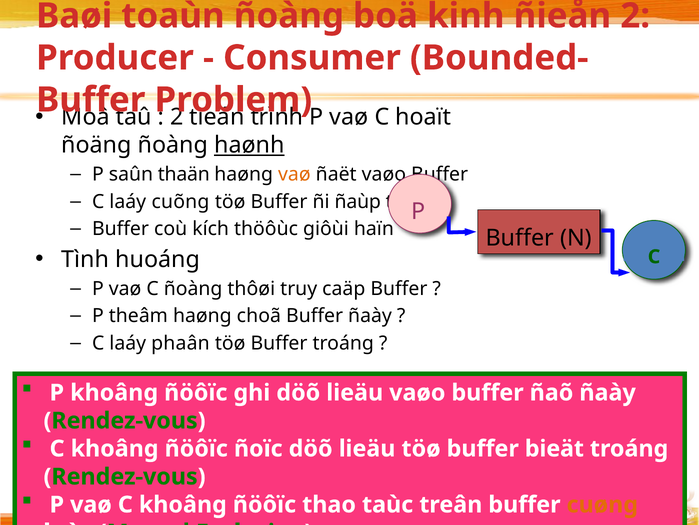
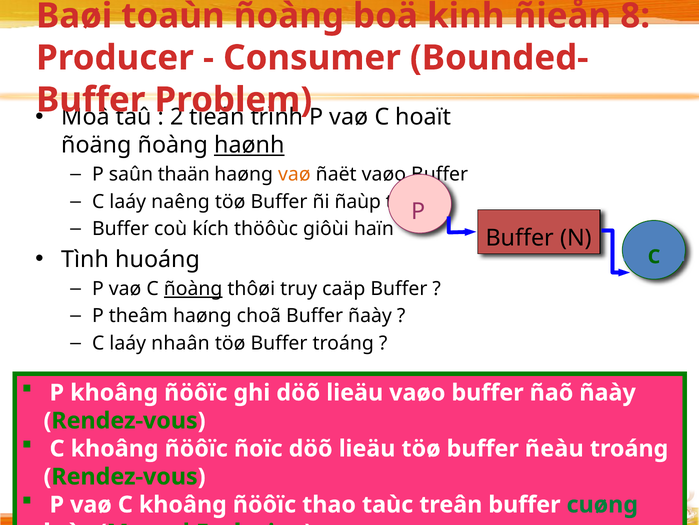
ñieån 2: 2 -> 8 (635, 16)
cuõng: cuõng -> naêng (180, 201)
ñoàng underline: none -> present (193, 288)
phaân: phaân -> nhaân (180, 343)
bieät: bieät -> ñeàu (554, 448)
cuøng colour: orange -> green (602, 504)
